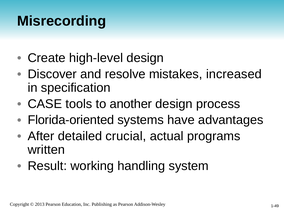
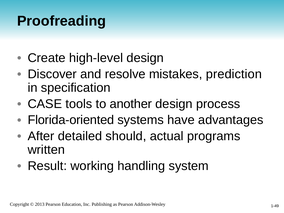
Misrecording: Misrecording -> Proofreading (62, 21)
increased: increased -> prediction (234, 74)
crucial: crucial -> should (126, 136)
